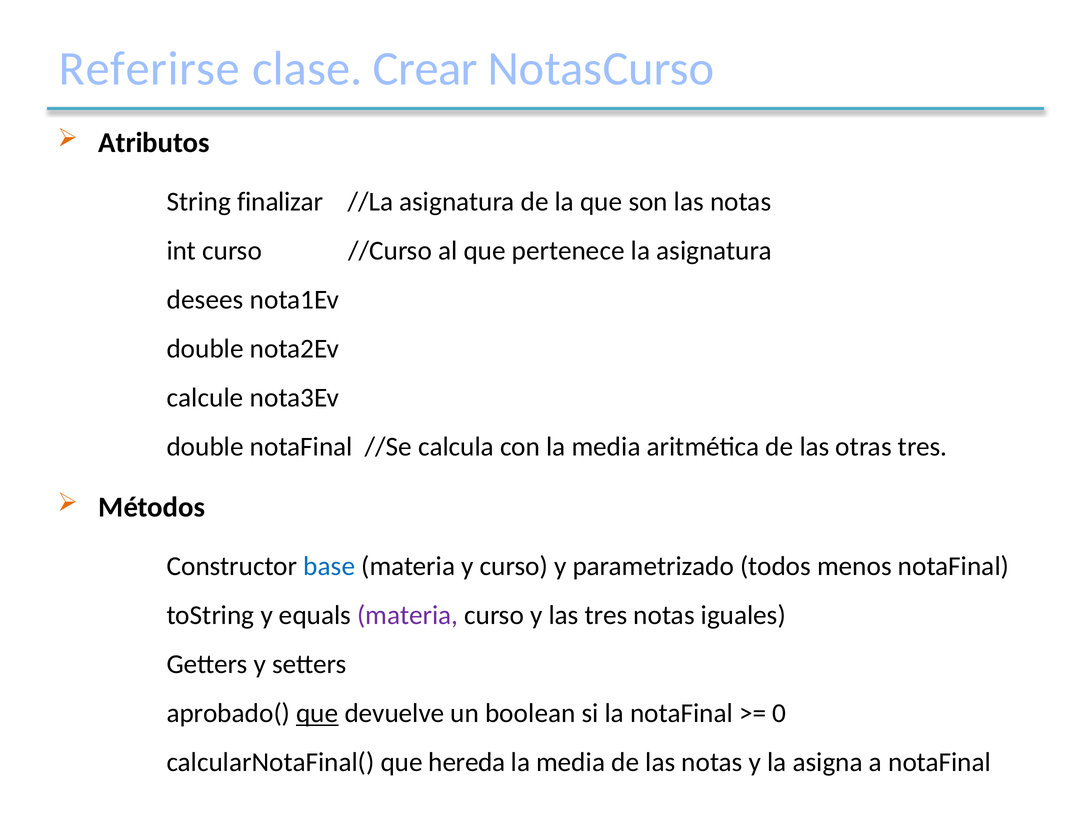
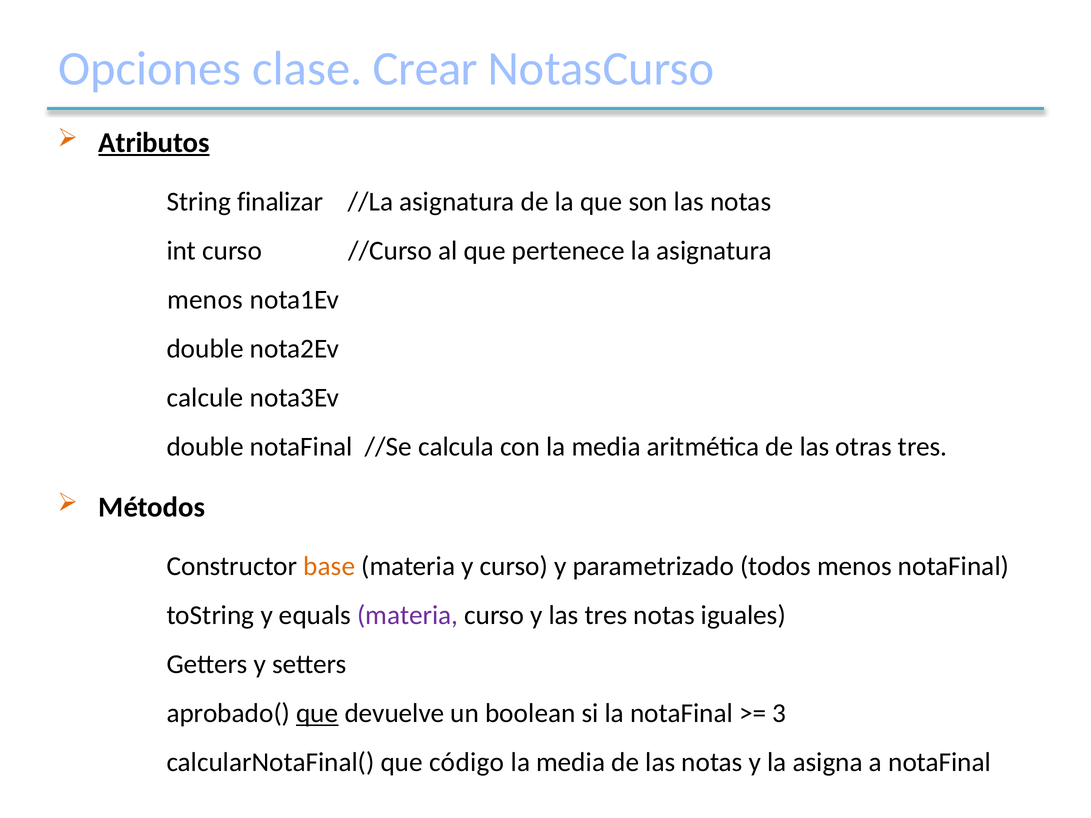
Referirse: Referirse -> Opciones (150, 69)
Atributos underline: none -> present (154, 143)
desees: desees -> menos (205, 300)
base colour: blue -> orange (329, 566)
0: 0 -> 3 (779, 714)
hereda: hereda -> código (467, 763)
